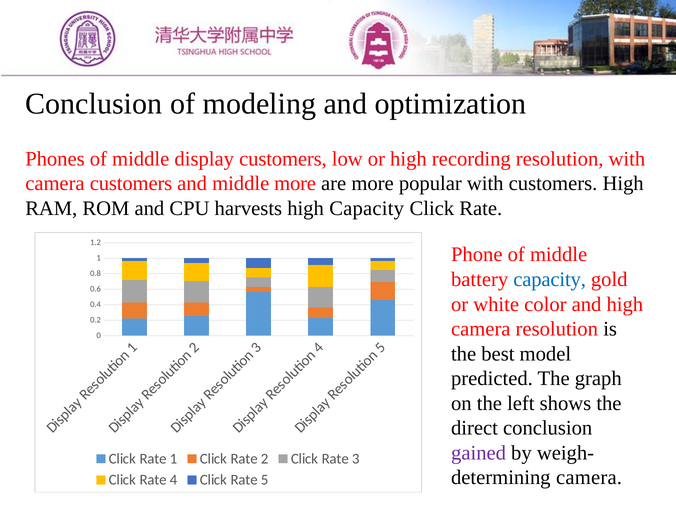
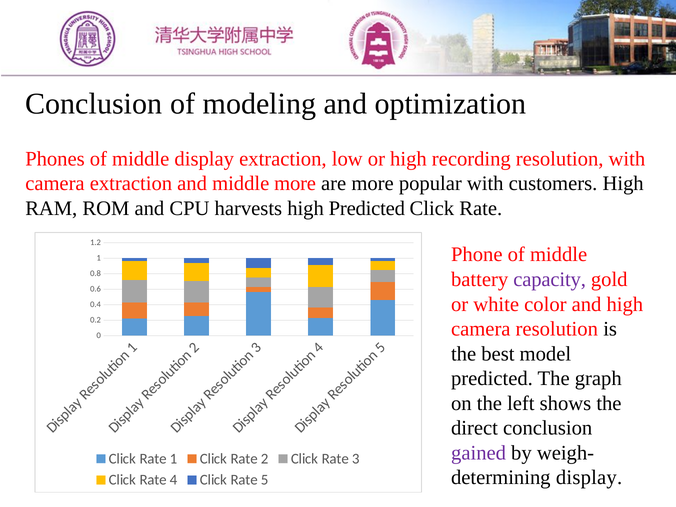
display customers: customers -> extraction (283, 159)
camera customers: customers -> extraction (131, 184)
high Capacity: Capacity -> Predicted (367, 208)
capacity colour: blue -> purple (550, 279)
camera: camera -> display (589, 478)
